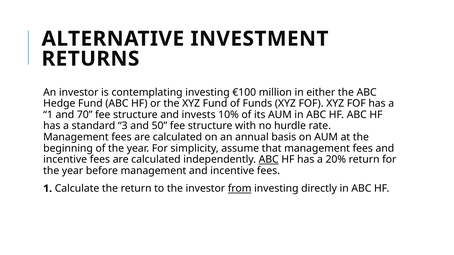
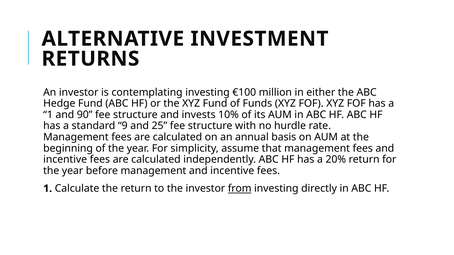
70: 70 -> 90 (85, 115)
3: 3 -> 9 (123, 126)
50: 50 -> 25 (159, 126)
ABC underline: present -> none (269, 160)
